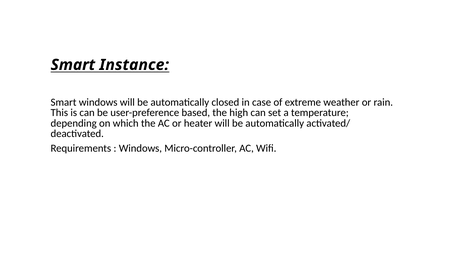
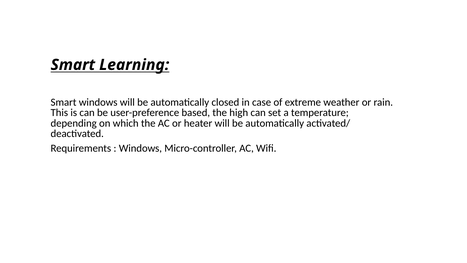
Instance: Instance -> Learning (134, 65)
